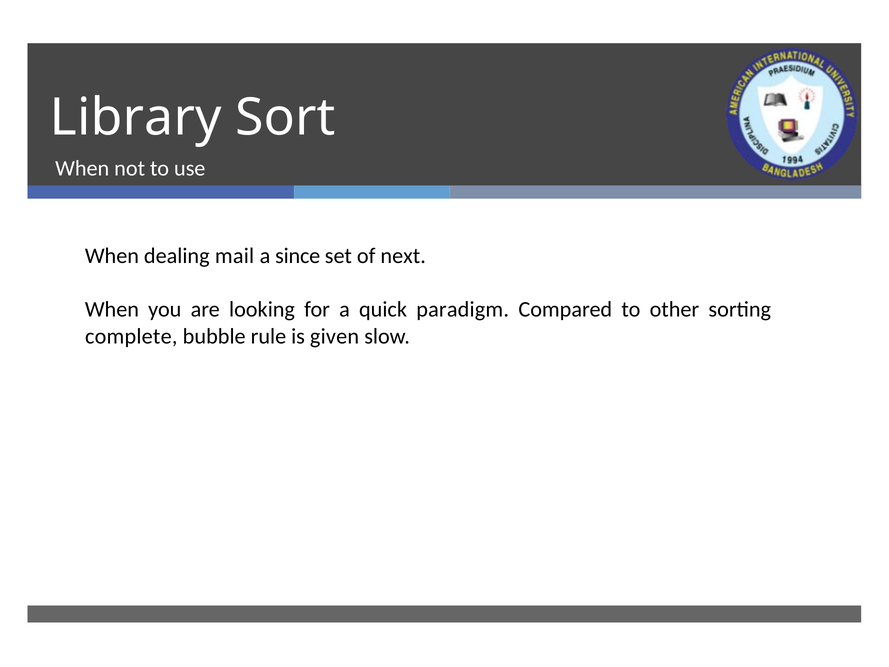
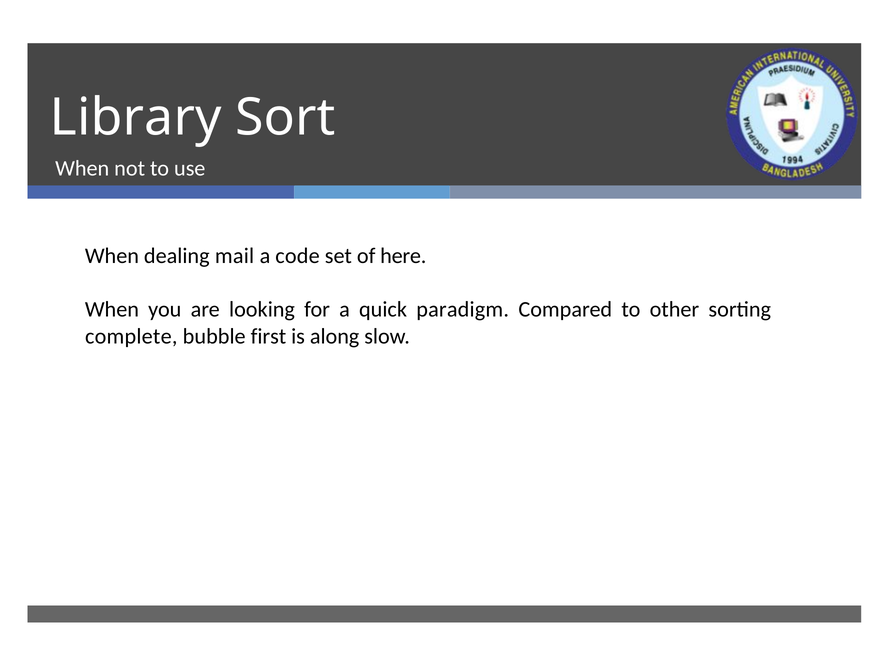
since: since -> code (298, 256)
next: next -> here (403, 256)
rule: rule -> first (268, 336)
given: given -> along (335, 336)
